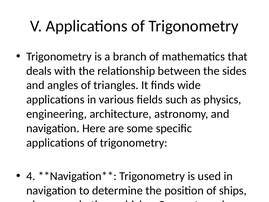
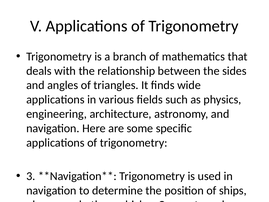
4: 4 -> 3 (31, 176)
